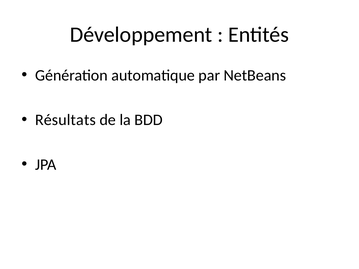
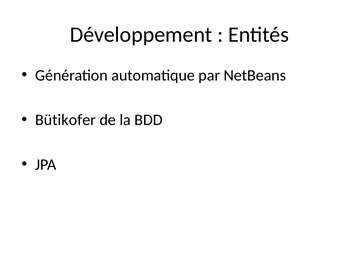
Résultats: Résultats -> Bütikofer (65, 120)
